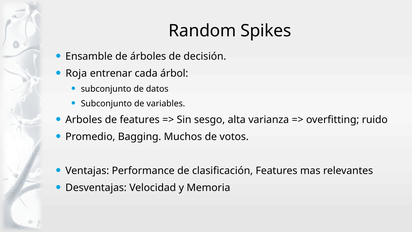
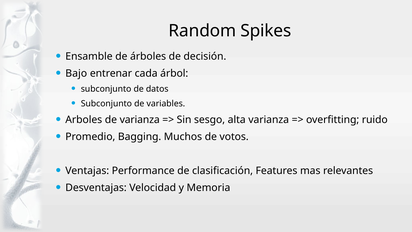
Roja: Roja -> Bajo (76, 73)
de features: features -> varianza (140, 120)
